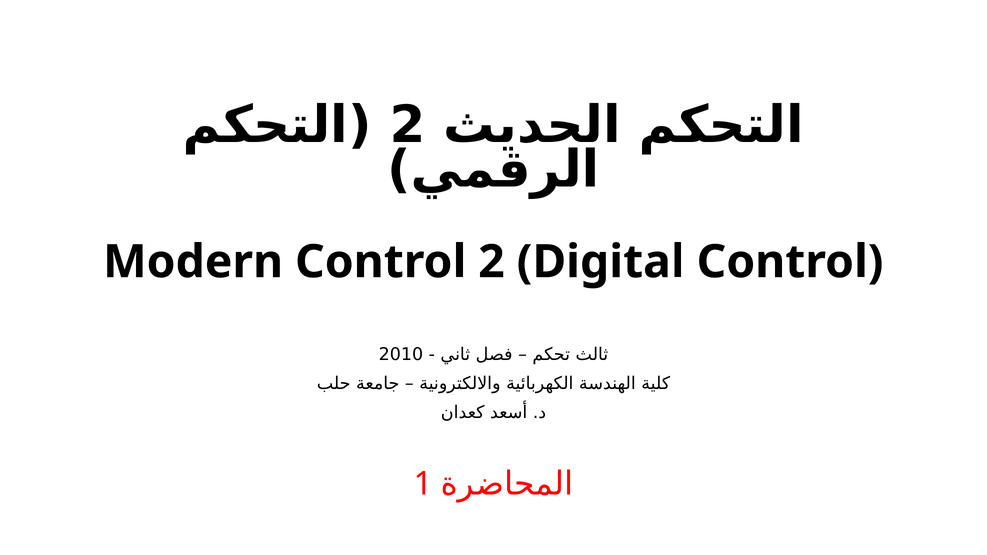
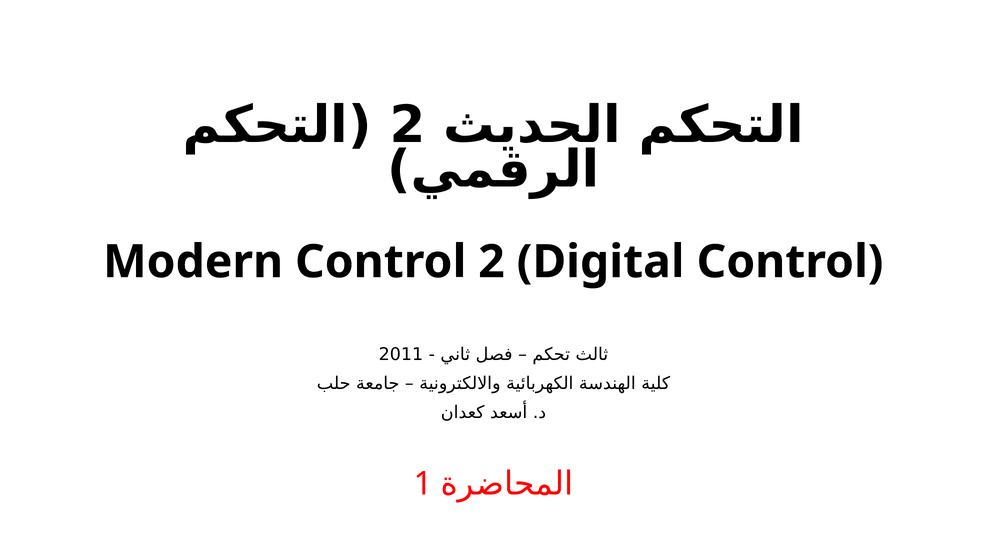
2010: 2010 -> 2011 (401, 354)
